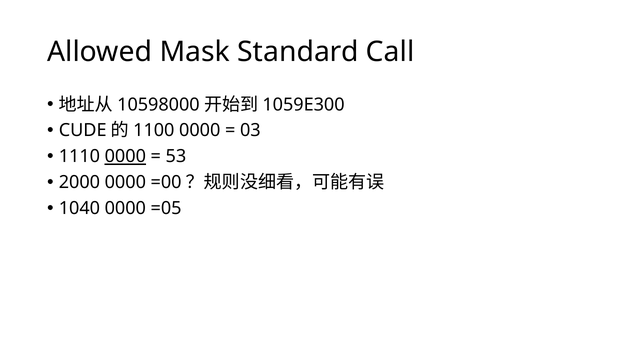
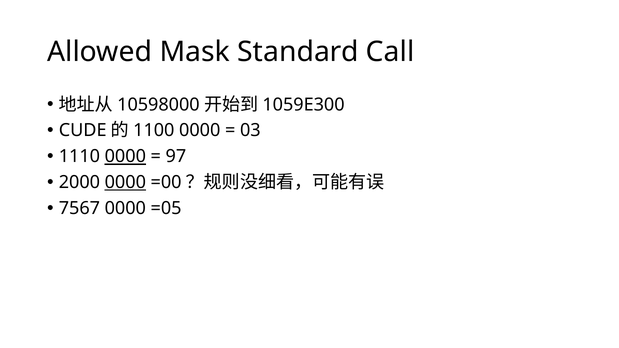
53: 53 -> 97 (176, 157)
0000 underline: none -> present (125, 183)
1040: 1040 -> 7567 (79, 208)
